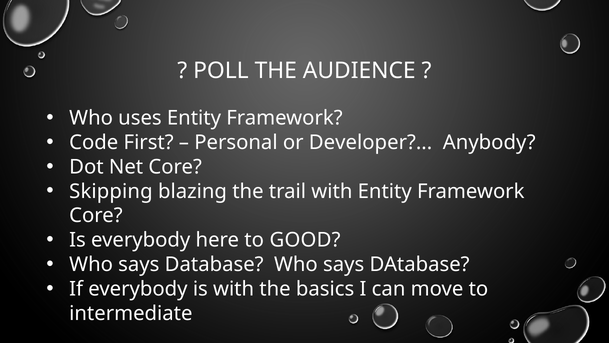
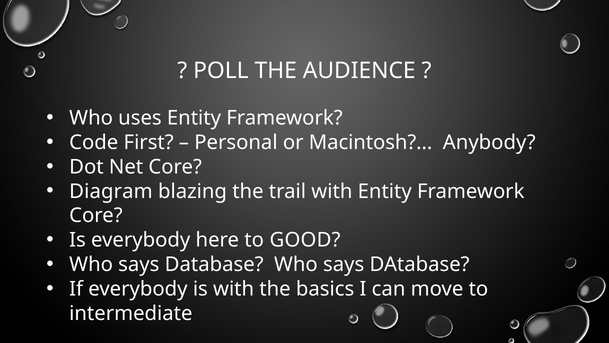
Developer: Developer -> Macintosh (371, 142)
Skipping: Skipping -> Diagram (111, 191)
